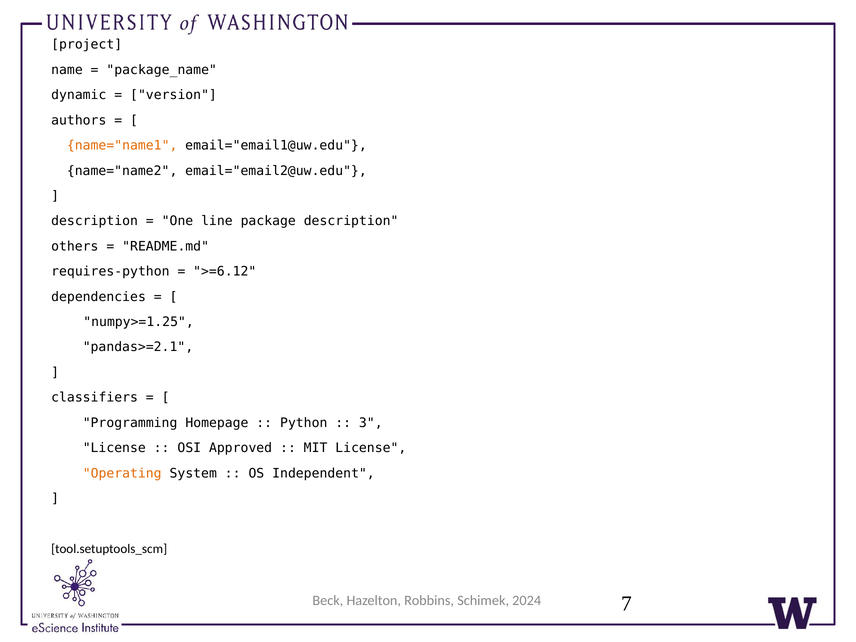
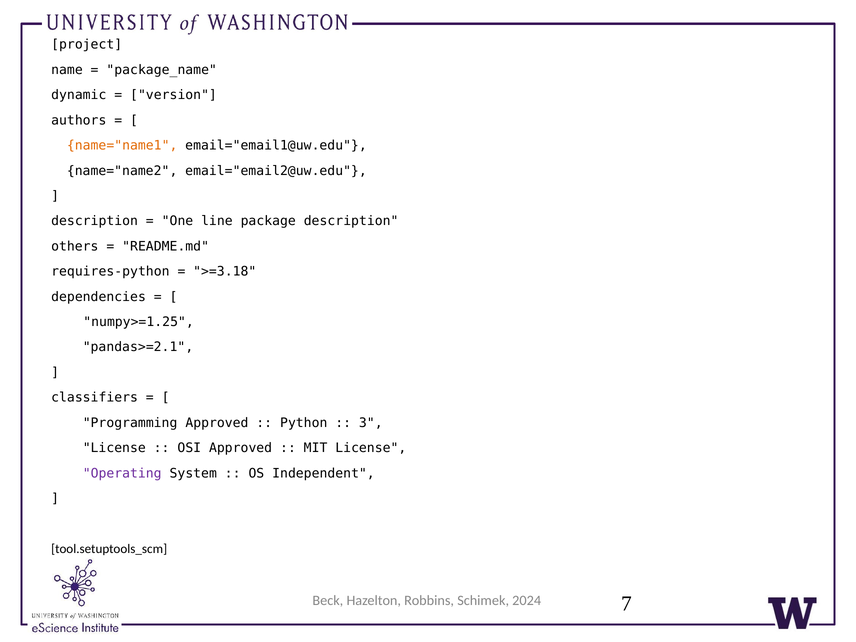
>=6.12: >=6.12 -> >=3.18 (225, 272)
Programming Homepage: Homepage -> Approved (217, 423)
Operating colour: orange -> purple (122, 473)
